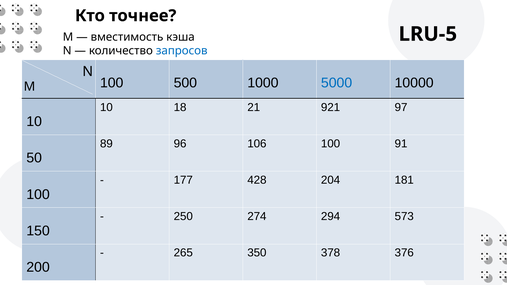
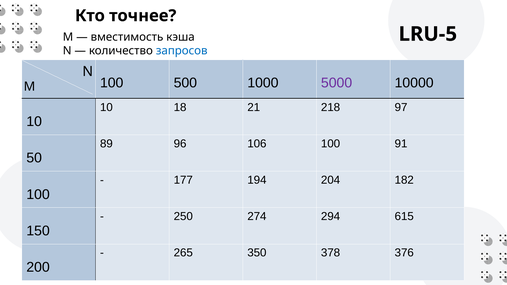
5000 colour: blue -> purple (337, 83)
921: 921 -> 218 (331, 107)
428: 428 -> 194 (257, 180)
181: 181 -> 182 (404, 180)
573: 573 -> 615 (404, 217)
